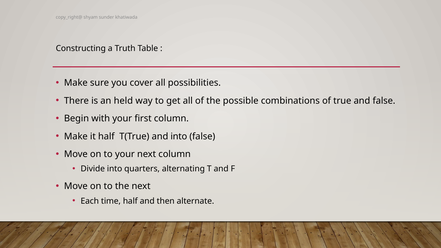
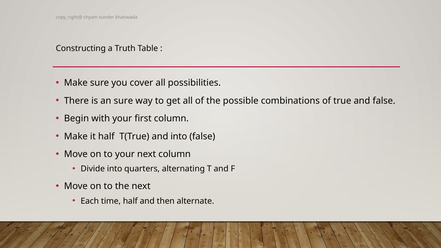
an held: held -> sure (123, 101)
